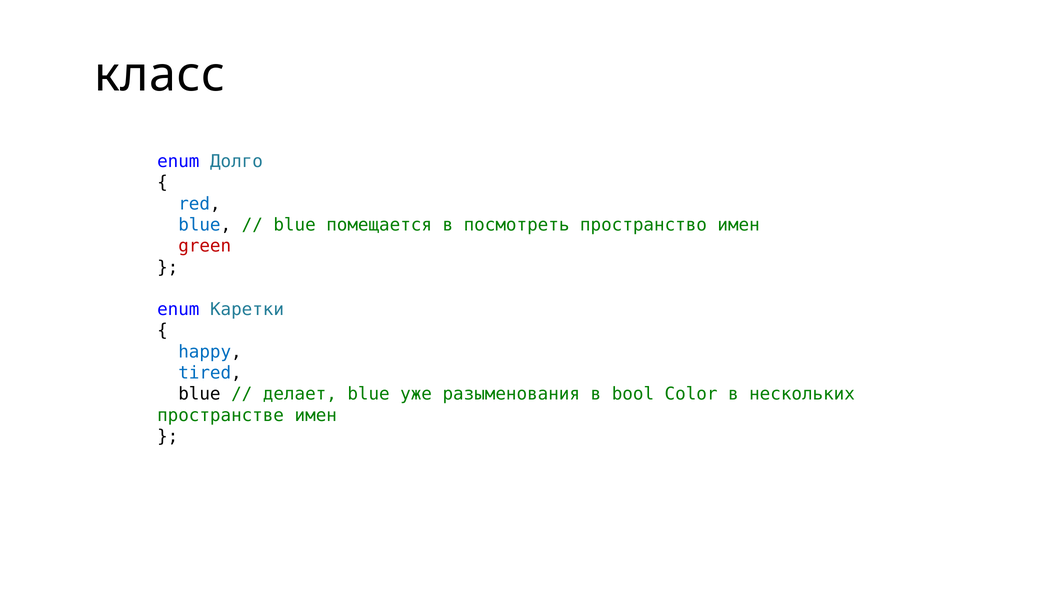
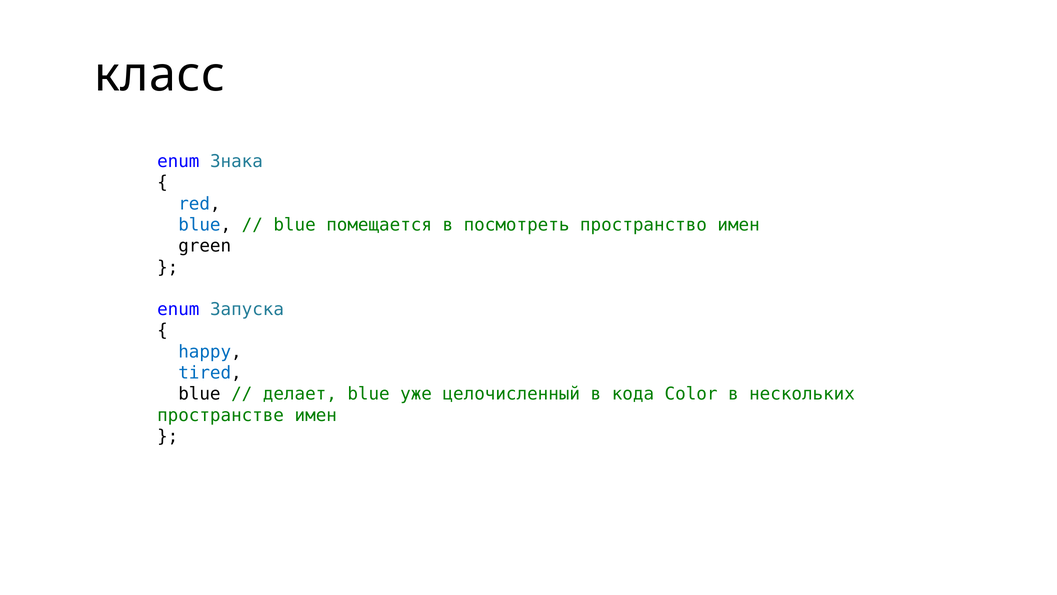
Долго: Долго -> Знака (236, 161)
green colour: red -> black (205, 246)
Каретки: Каретки -> Запуска (247, 309)
разыменования: разыменования -> целочисленный (511, 394)
bool: bool -> кода (633, 394)
